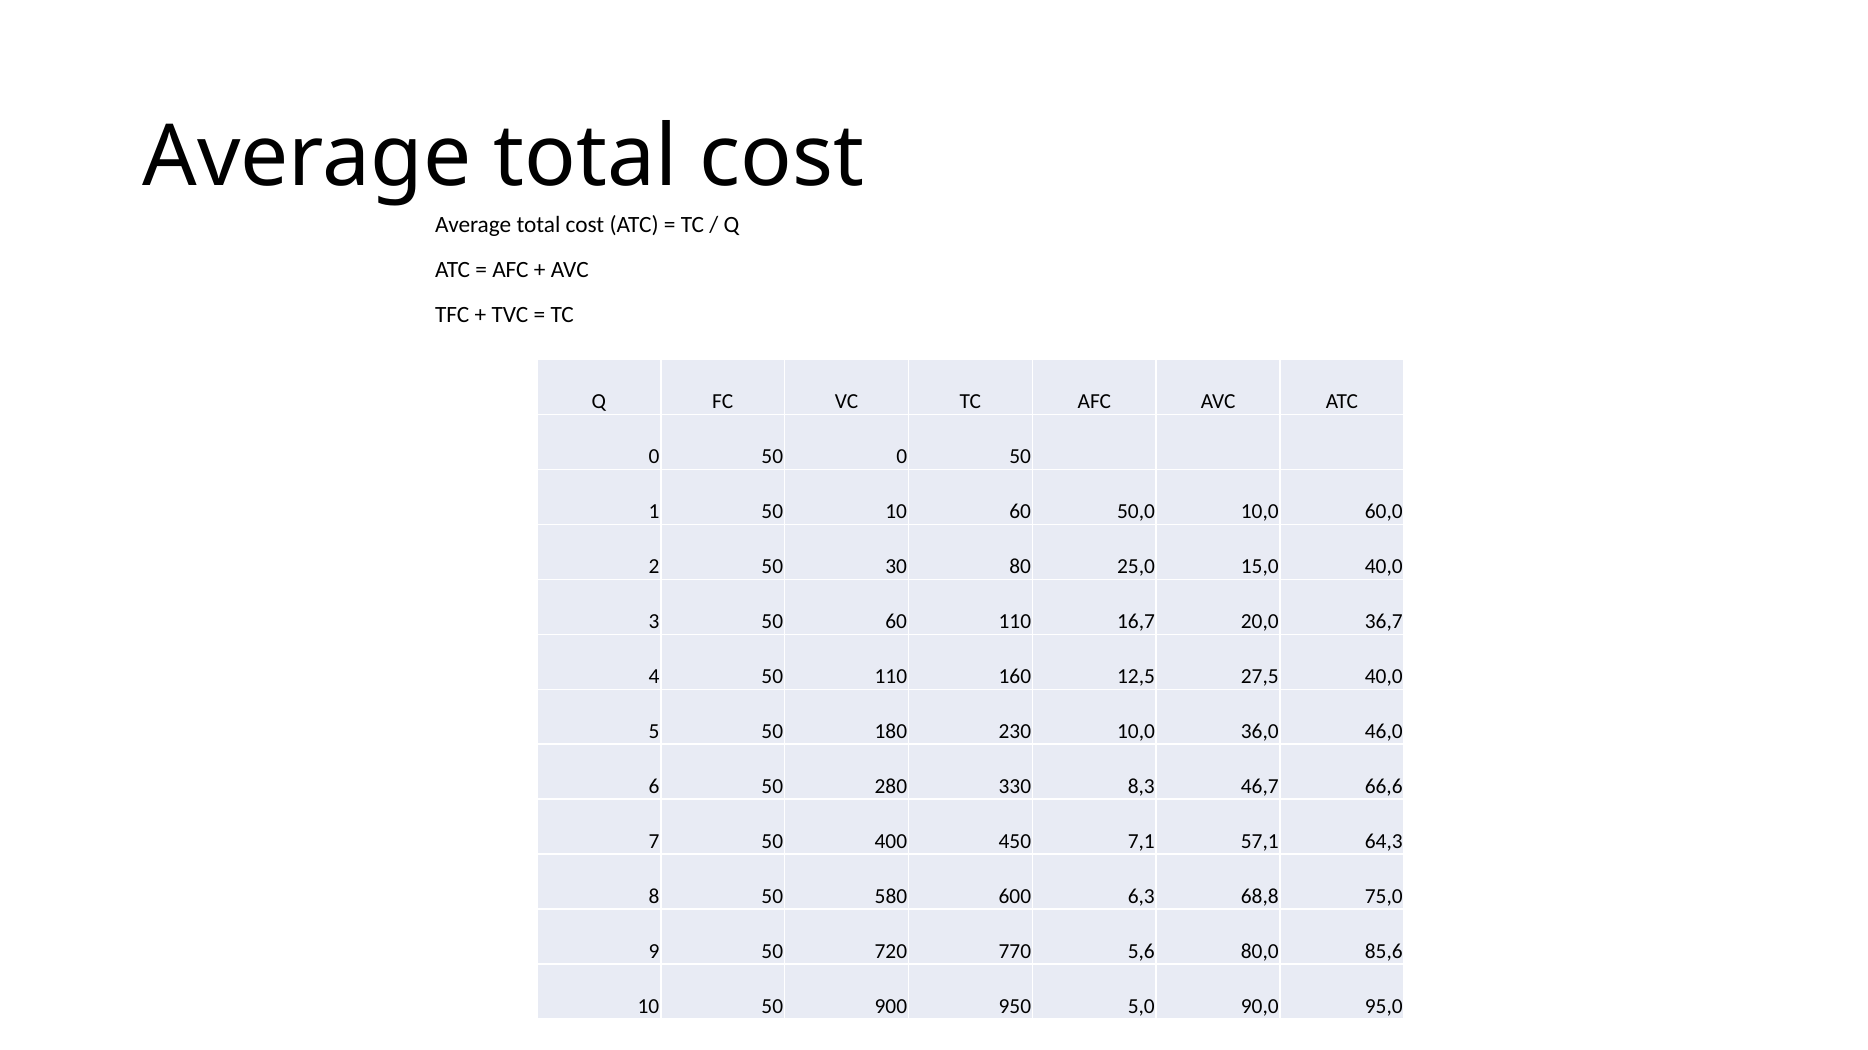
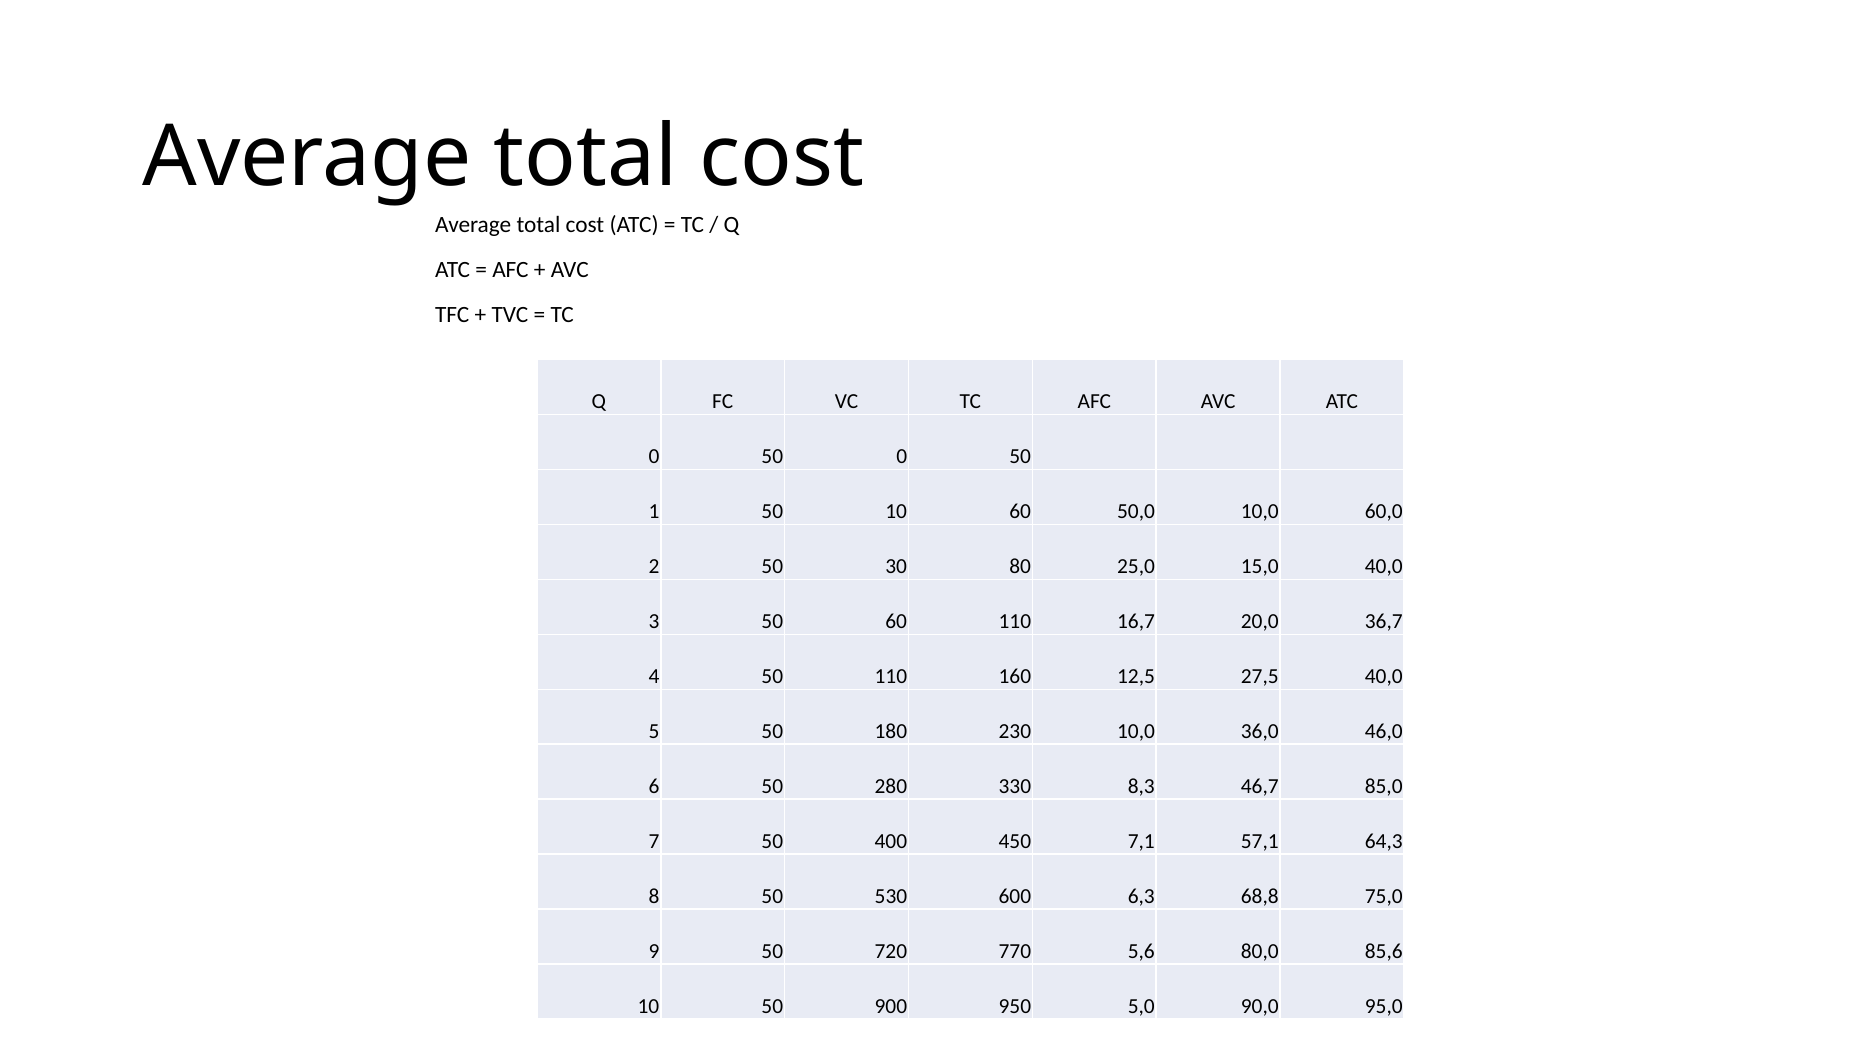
66,6: 66,6 -> 85,0 (1384, 787)
580: 580 -> 530 (891, 897)
